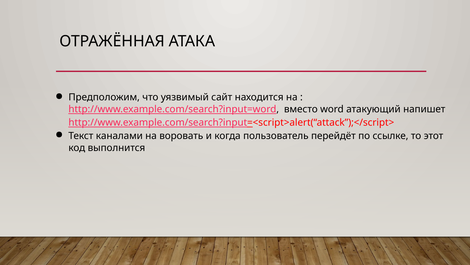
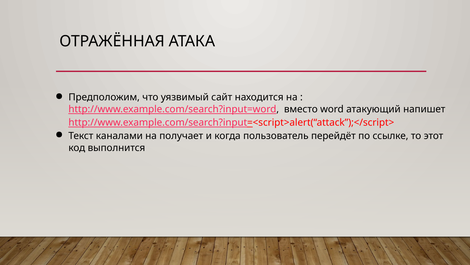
воровать: воровать -> получает (181, 136)
